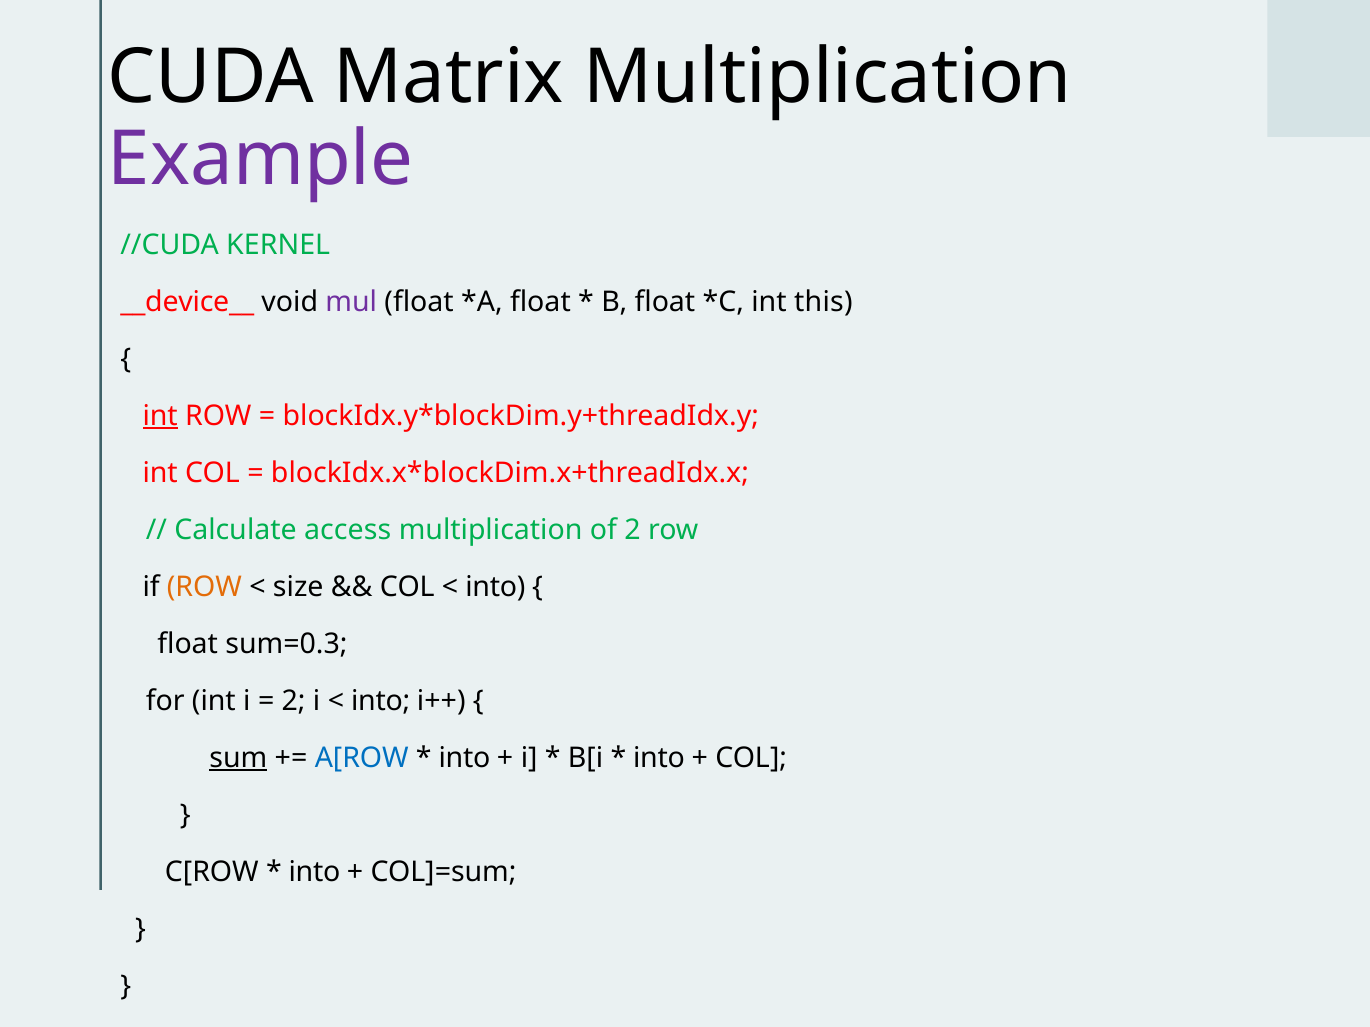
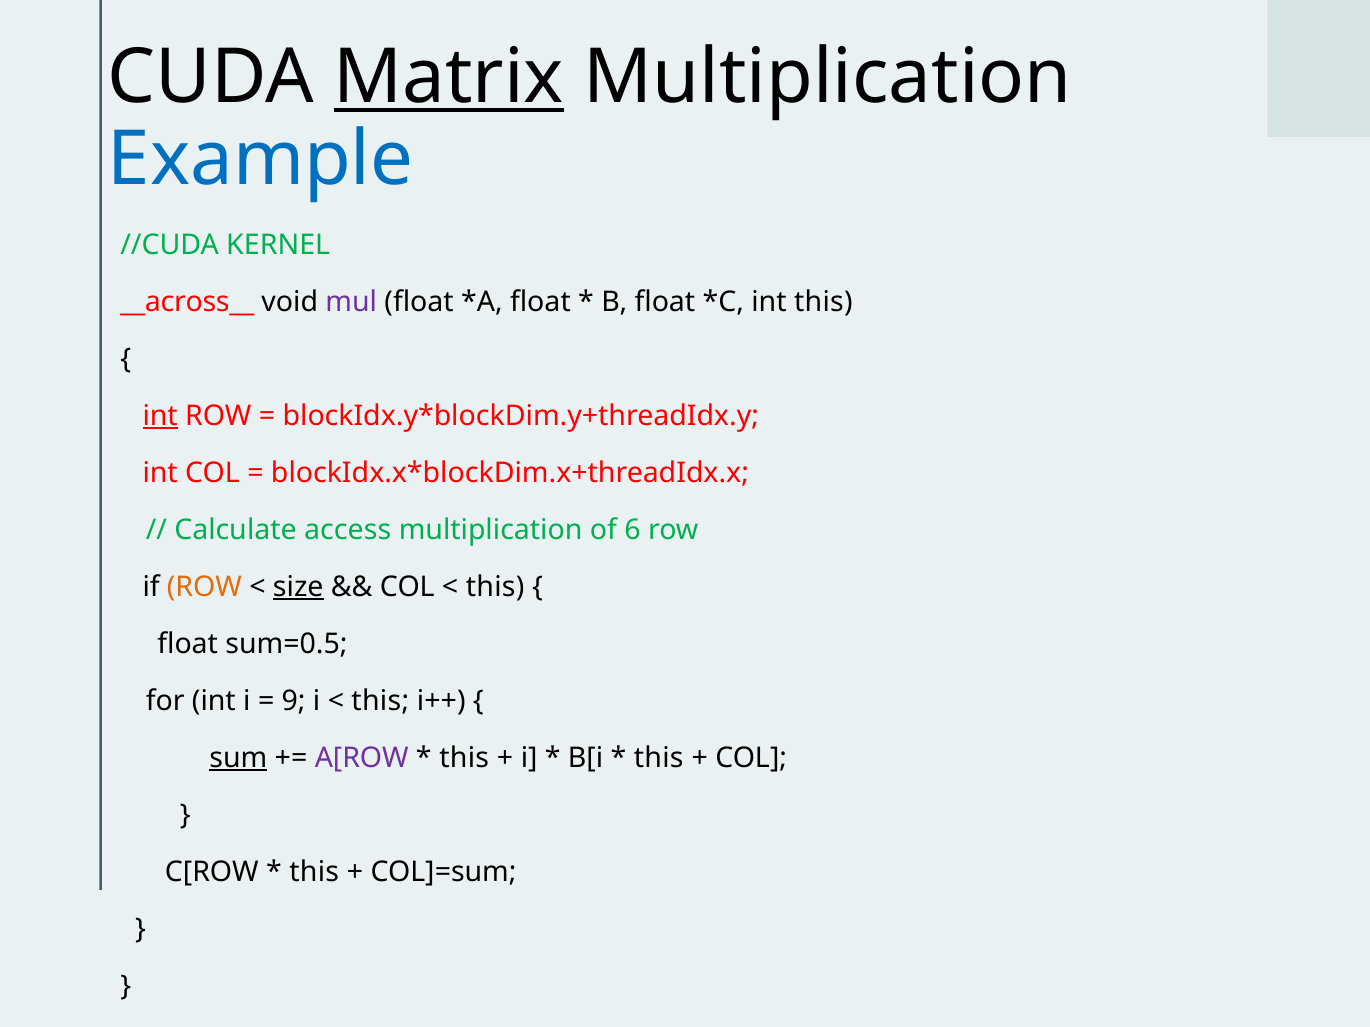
Matrix underline: none -> present (449, 77)
Example colour: purple -> blue (261, 159)
__device__: __device__ -> __across__ (187, 302)
of 2: 2 -> 6 (633, 530)
size underline: none -> present (298, 587)
into: into -> this (495, 587)
sum=0.3: sum=0.3 -> sum=0.5 (286, 644)
2: 2 -> 9 (294, 701)
into: into -> this (380, 701)
A[ROW colour: blue -> purple (362, 758)
into: into -> this (464, 758)
into: into -> this (659, 758)
into: into -> this (314, 873)
